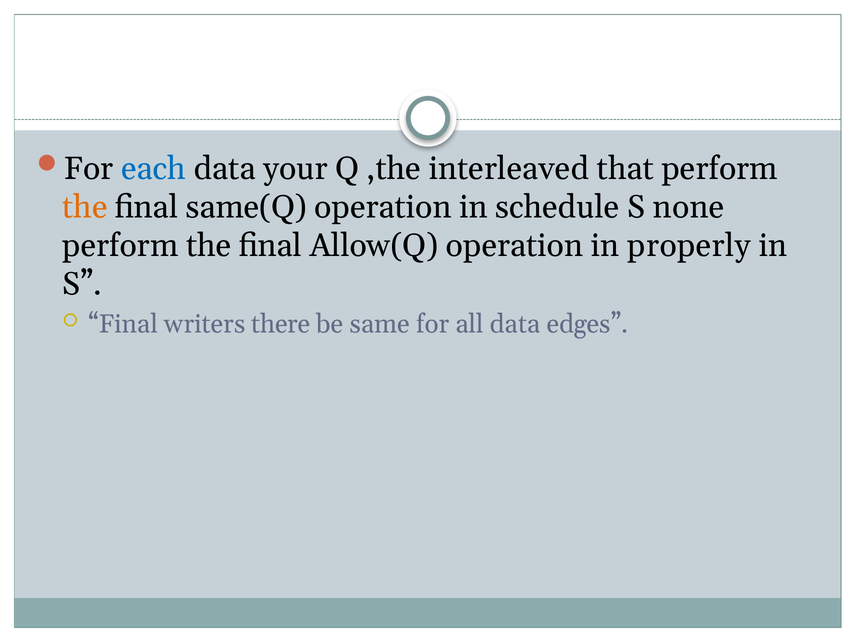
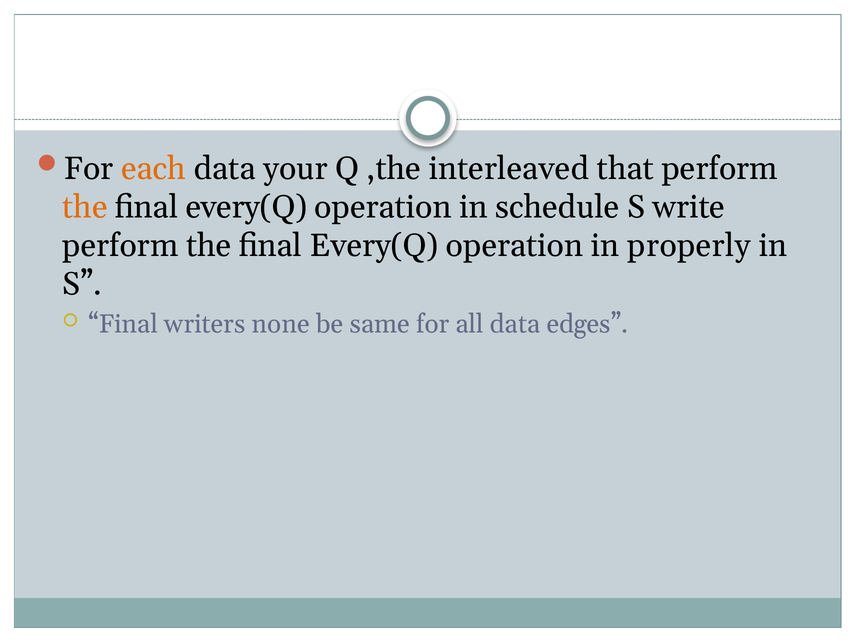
each colour: blue -> orange (154, 169)
same(Q: same(Q -> every(Q (246, 207)
none: none -> write (689, 207)
Allow(Q: Allow(Q -> Every(Q (374, 246)
there: there -> none (281, 324)
